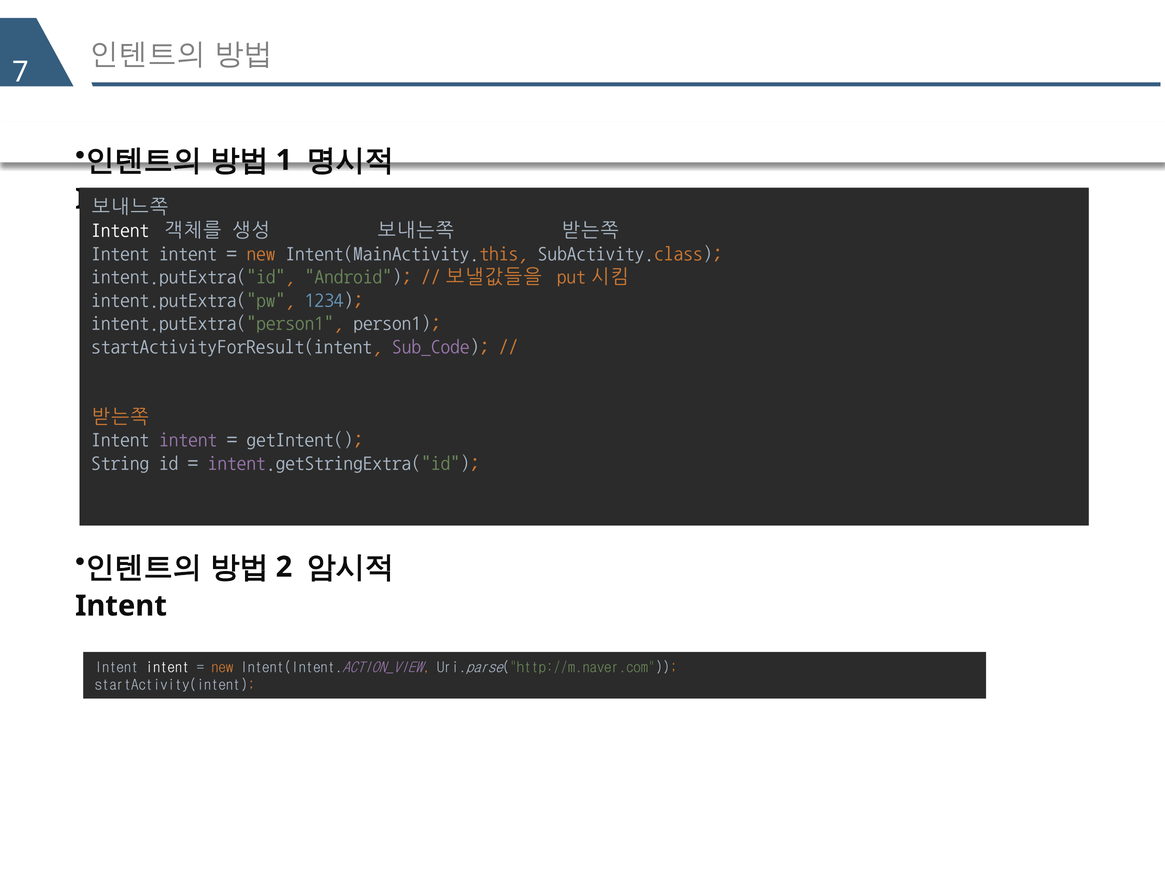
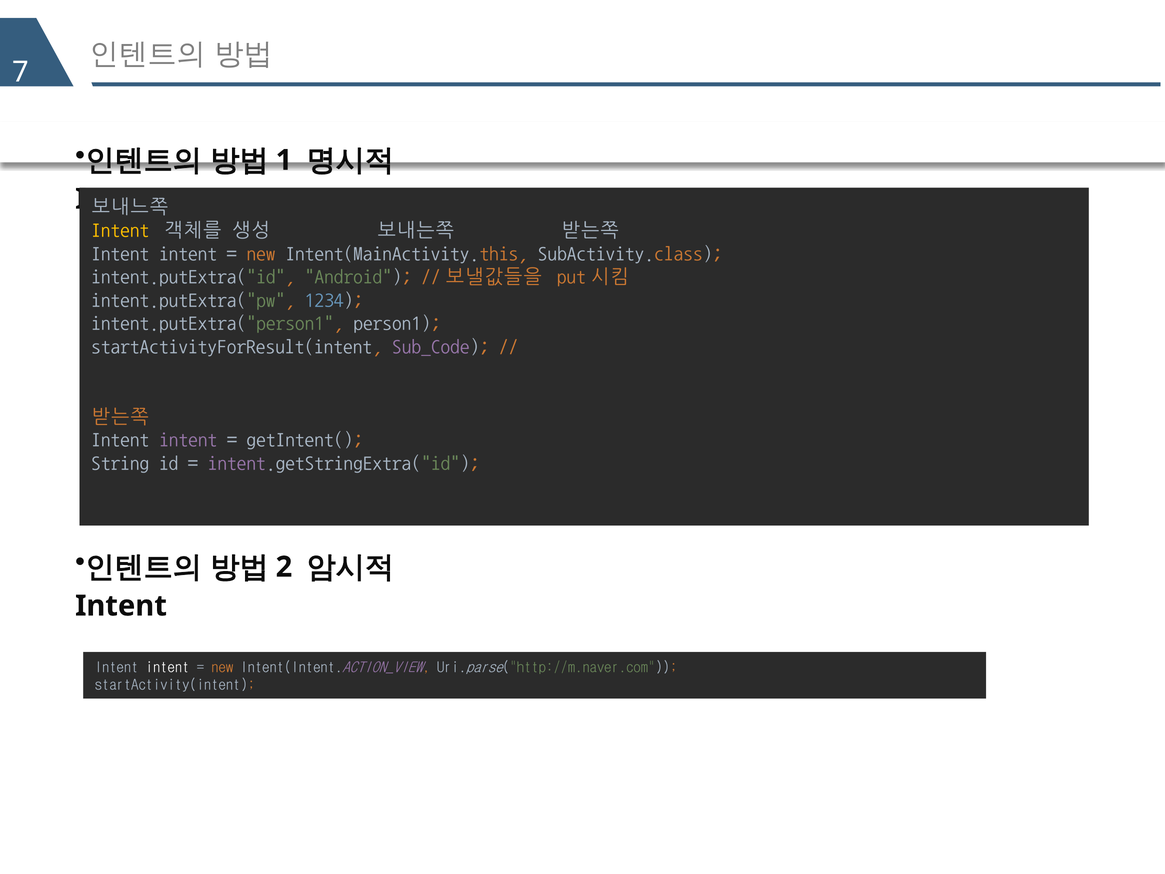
Intent colour: white -> yellow (120, 230)
